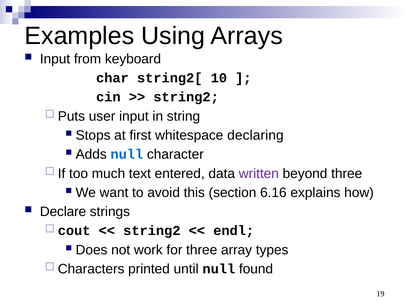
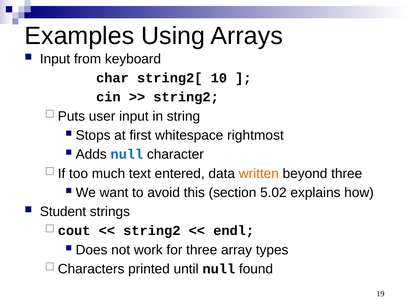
declaring: declaring -> rightmost (255, 135)
written colour: purple -> orange (259, 173)
6.16: 6.16 -> 5.02 (273, 192)
Declare: Declare -> Student (63, 212)
